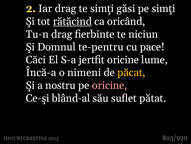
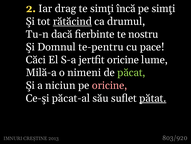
găsi: găsi -> încă (126, 9)
oricând: oricând -> drumul (126, 21)
Tu-n drag: drag -> dacă (62, 34)
niciun: niciun -> nostru (143, 34)
Încă-a: Încă-a -> Milă-a (41, 72)
păcat colour: yellow -> light green (131, 72)
nostru: nostru -> niciun (60, 85)
blând-al: blând-al -> păcat-al (71, 98)
pătat underline: none -> present (153, 98)
